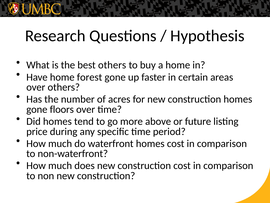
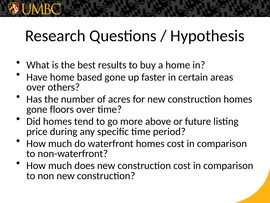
best others: others -> results (112, 65)
forest: forest -> based (90, 77)
